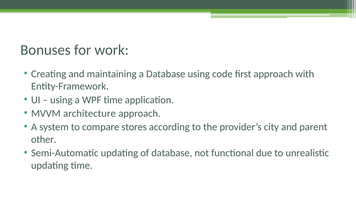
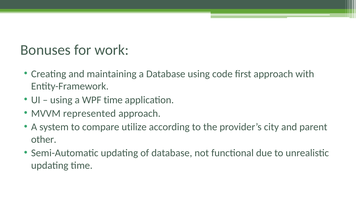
architecture: architecture -> represented (89, 114)
stores: stores -> utilize (134, 127)
